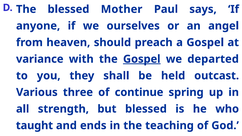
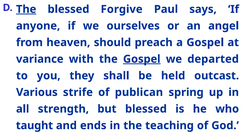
The underline: none -> present (26, 9)
Mother: Mother -> Forgive (122, 9)
three: three -> strife (78, 92)
continue: continue -> publican (139, 92)
